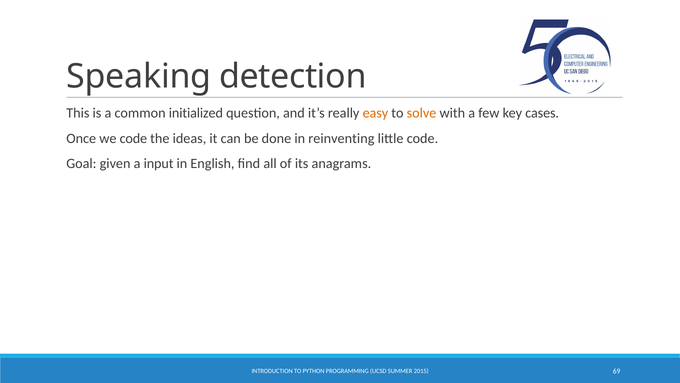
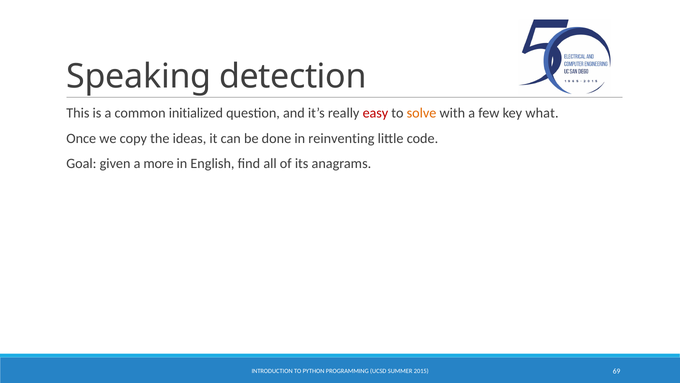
easy colour: orange -> red (375, 113)
cases: cases -> what (542, 113)
we code: code -> copy (133, 138)
input: input -> more (159, 163)
